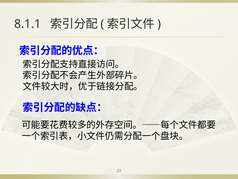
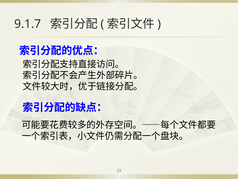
8.1.1: 8.1.1 -> 9.1.7 (28, 24)
